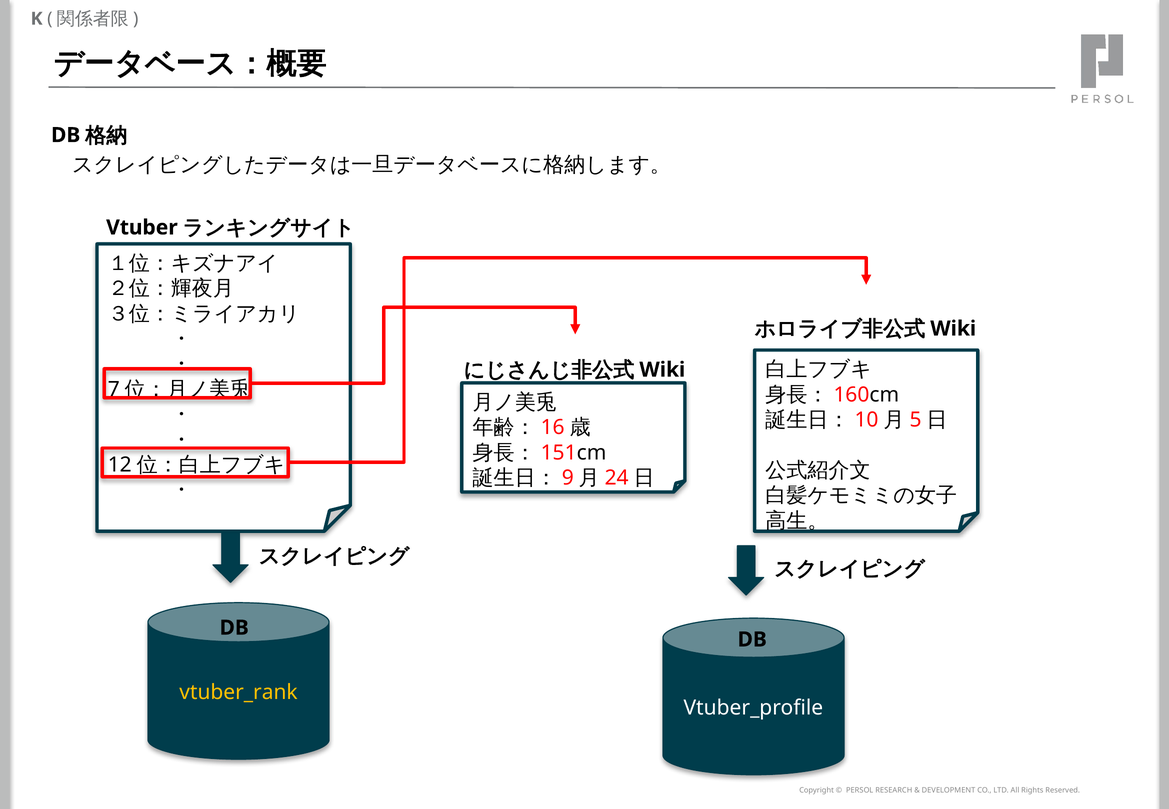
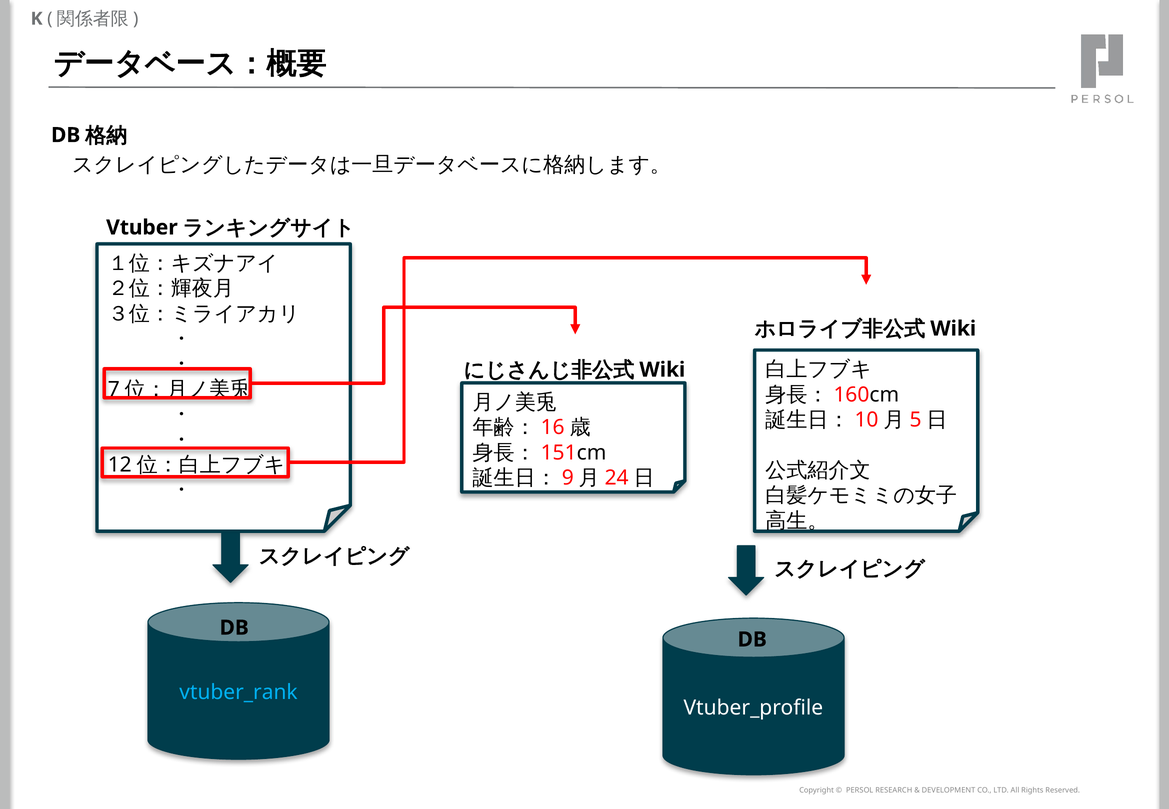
vtuber_rank colour: yellow -> light blue (238, 692)
